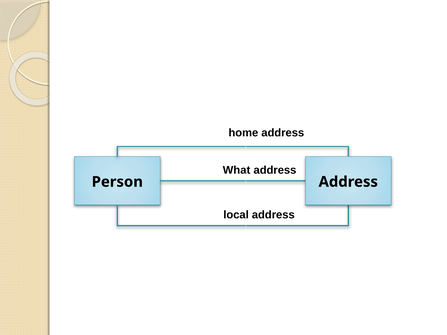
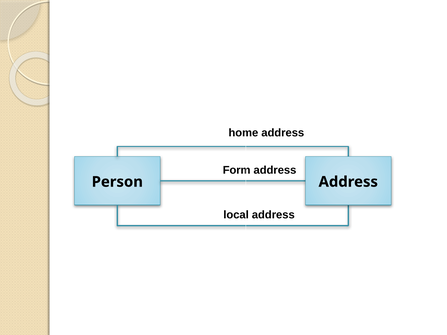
What: What -> Form (237, 170)
